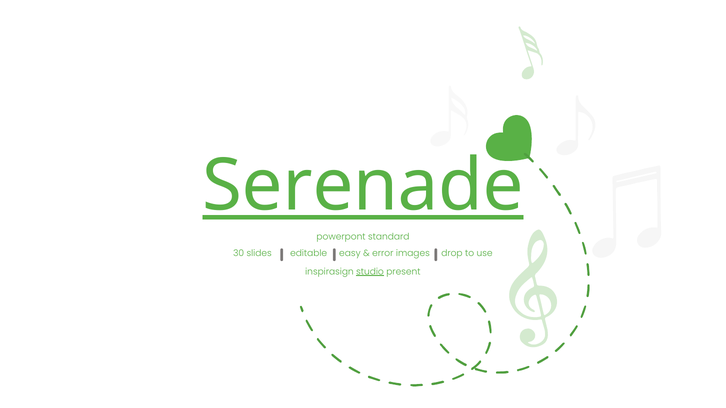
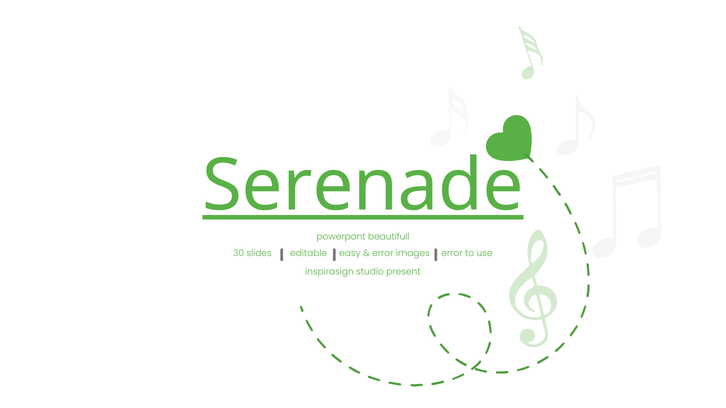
standard: standard -> beautifull (389, 237)
images drop: drop -> error (452, 254)
studio underline: present -> none (370, 272)
